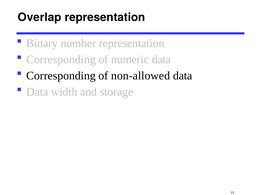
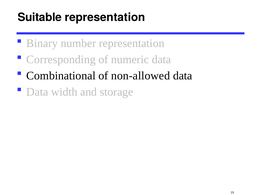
Overlap: Overlap -> Suitable (40, 17)
Corresponding: Corresponding -> Combinational (61, 76)
